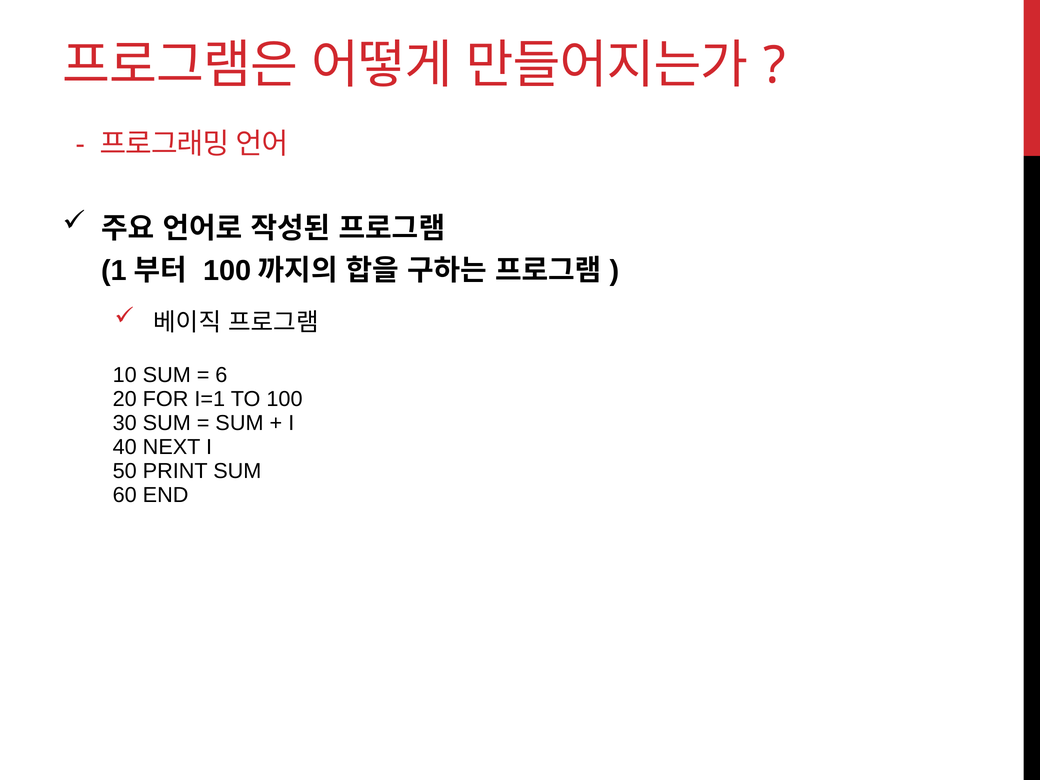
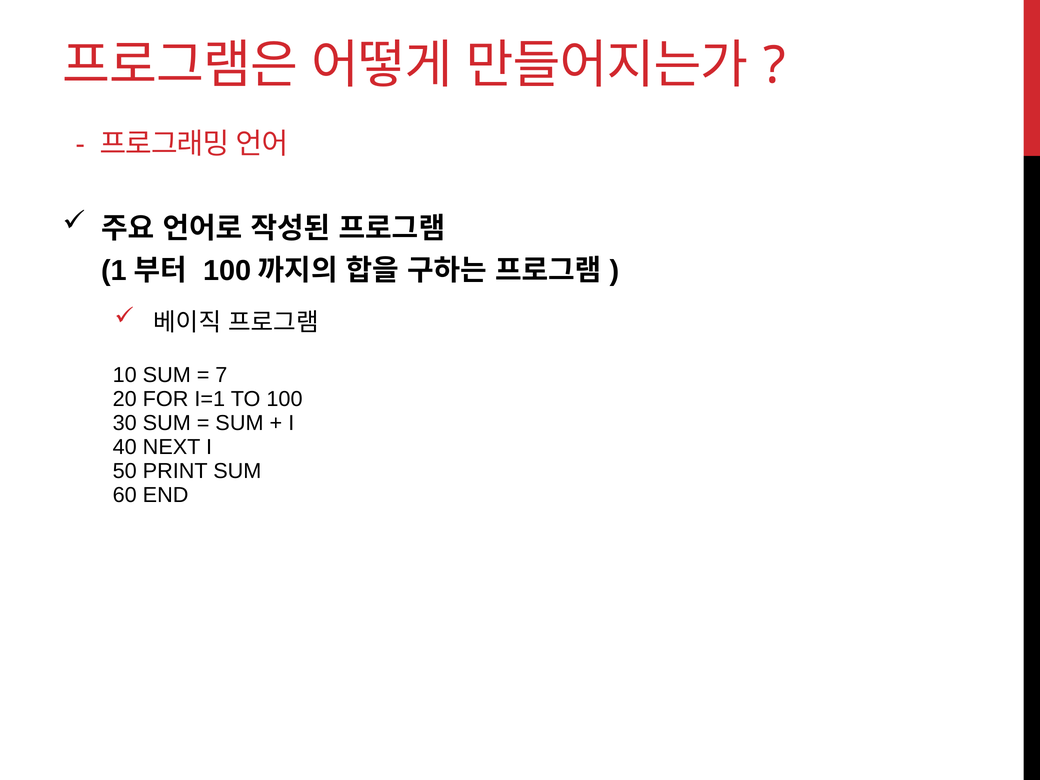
6: 6 -> 7 (221, 375)
